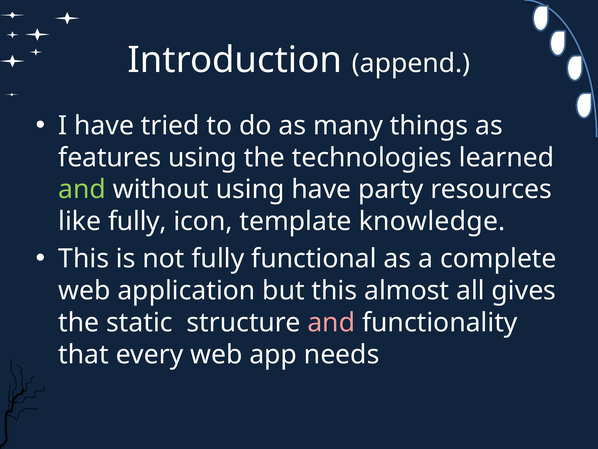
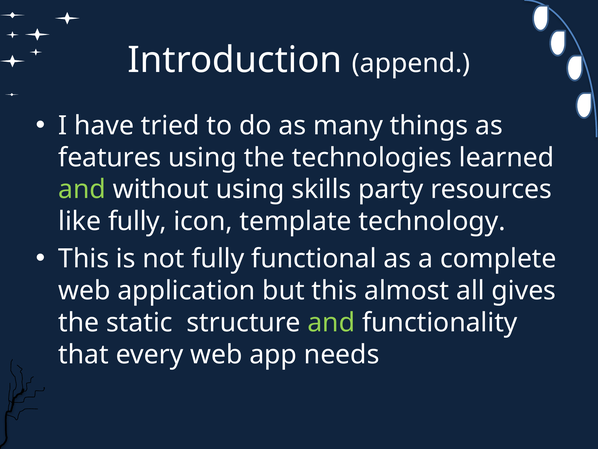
using have: have -> skills (321, 189)
knowledge: knowledge -> technology (432, 221)
and colour: pink -> light green (331, 322)
